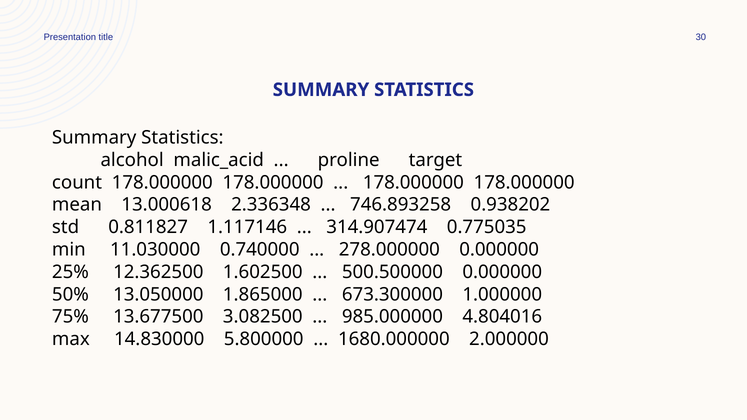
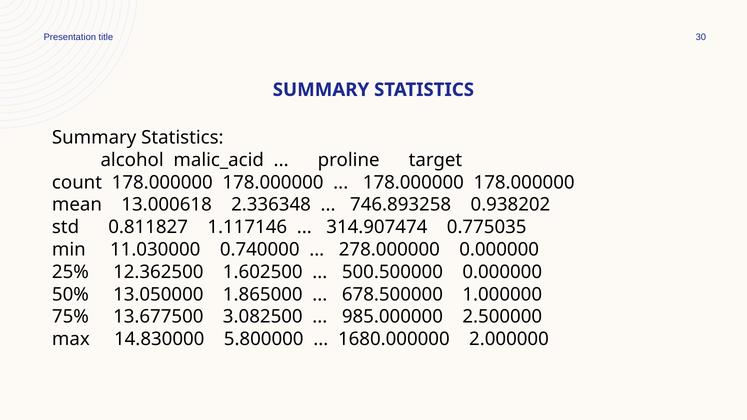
673.300000: 673.300000 -> 678.500000 (392, 295)
4.804016: 4.804016 -> 2.500000 (502, 317)
